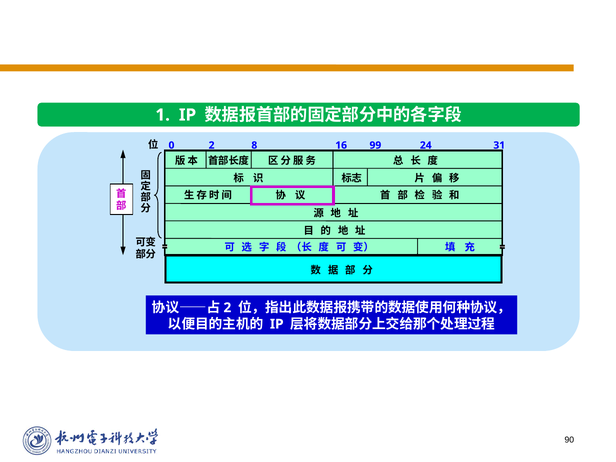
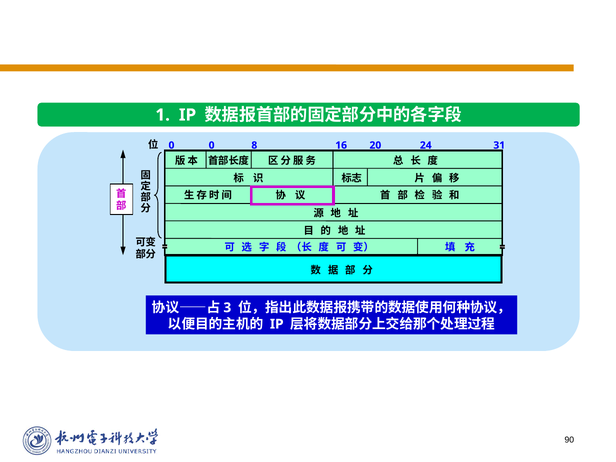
0 2: 2 -> 0 (212, 145)
99: 99 -> 20 (375, 145)
2: 2 -> 3 (227, 308)
